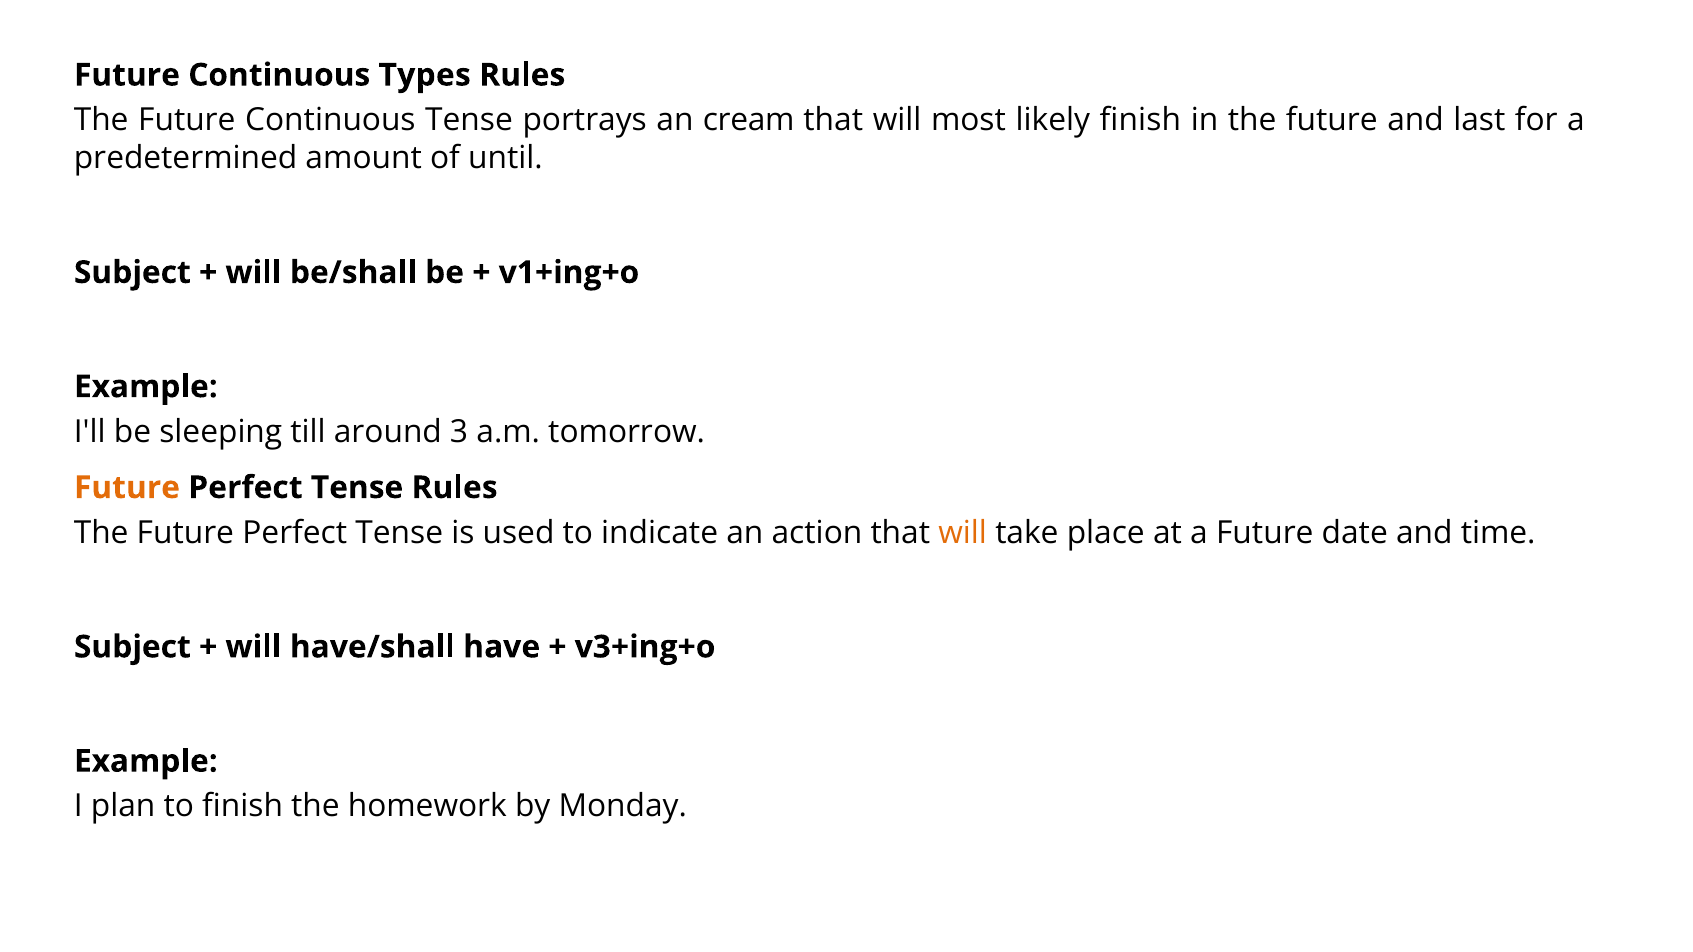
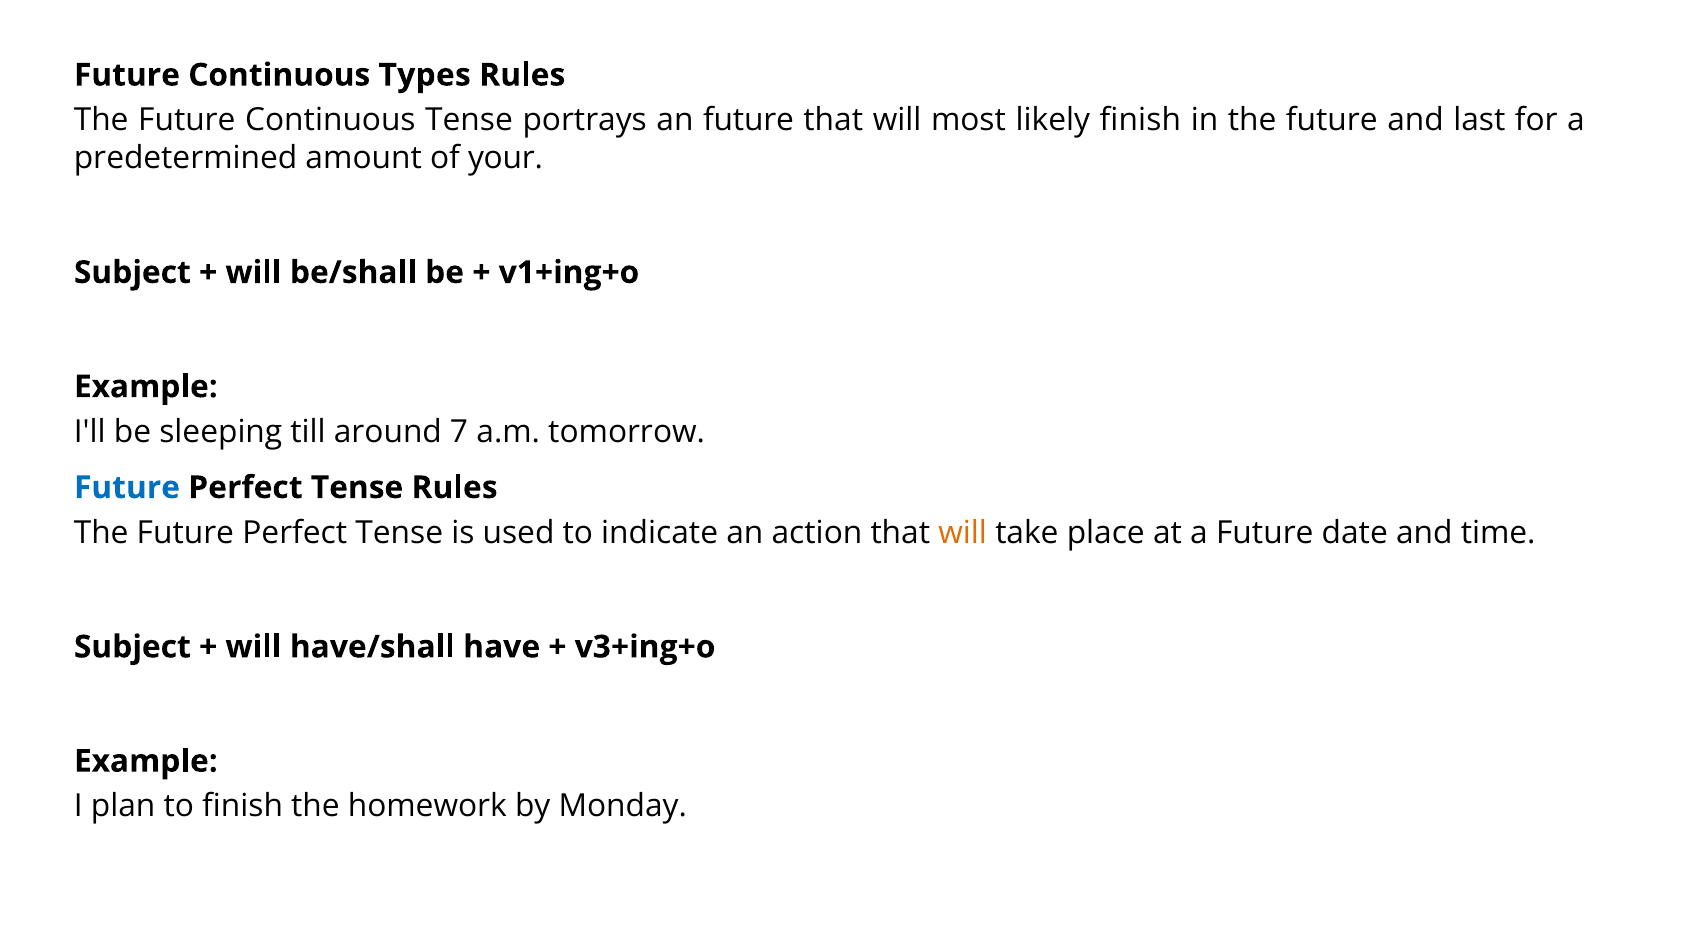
an cream: cream -> future (749, 120)
until: until -> your (505, 158)
3: 3 -> 7 (459, 432)
Future colour: orange -> blue (127, 488)
